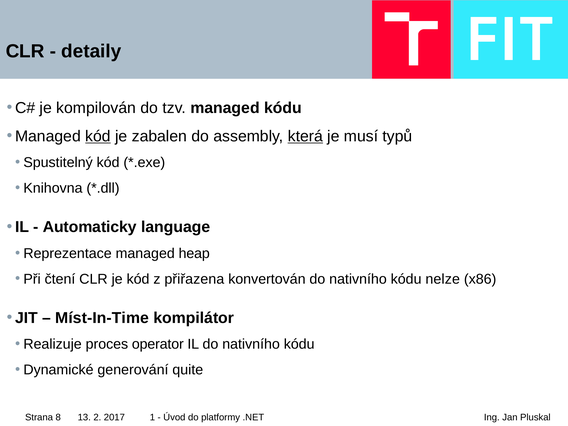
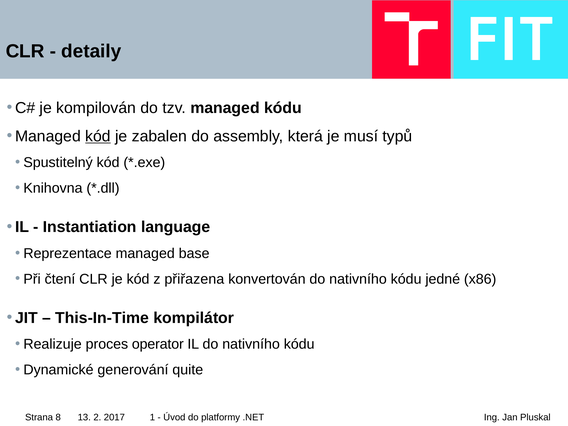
která underline: present -> none (305, 136)
Automaticky: Automaticky -> Instantiation (90, 227)
heap: heap -> base (194, 253)
nelze: nelze -> jedné (443, 279)
Míst-In-Time: Míst-In-Time -> This-In-Time (102, 318)
